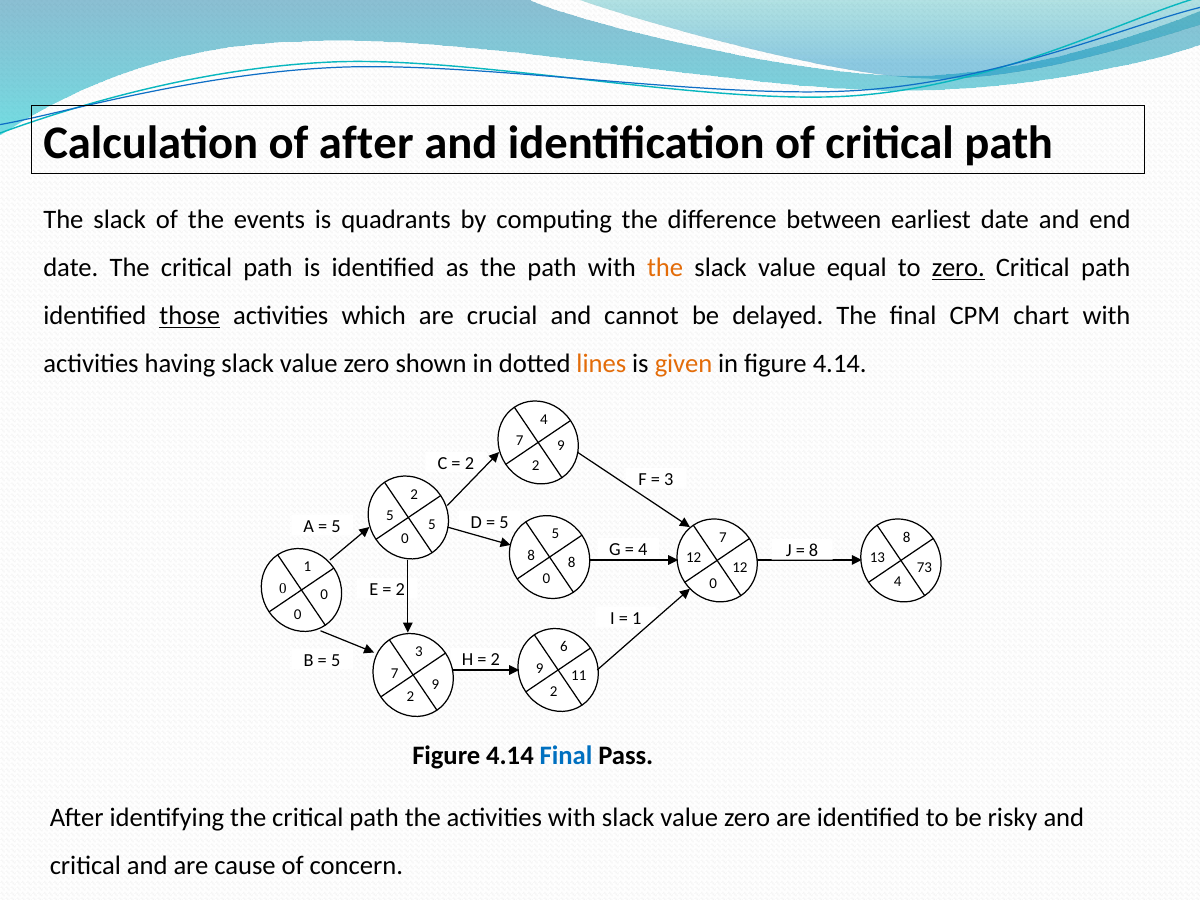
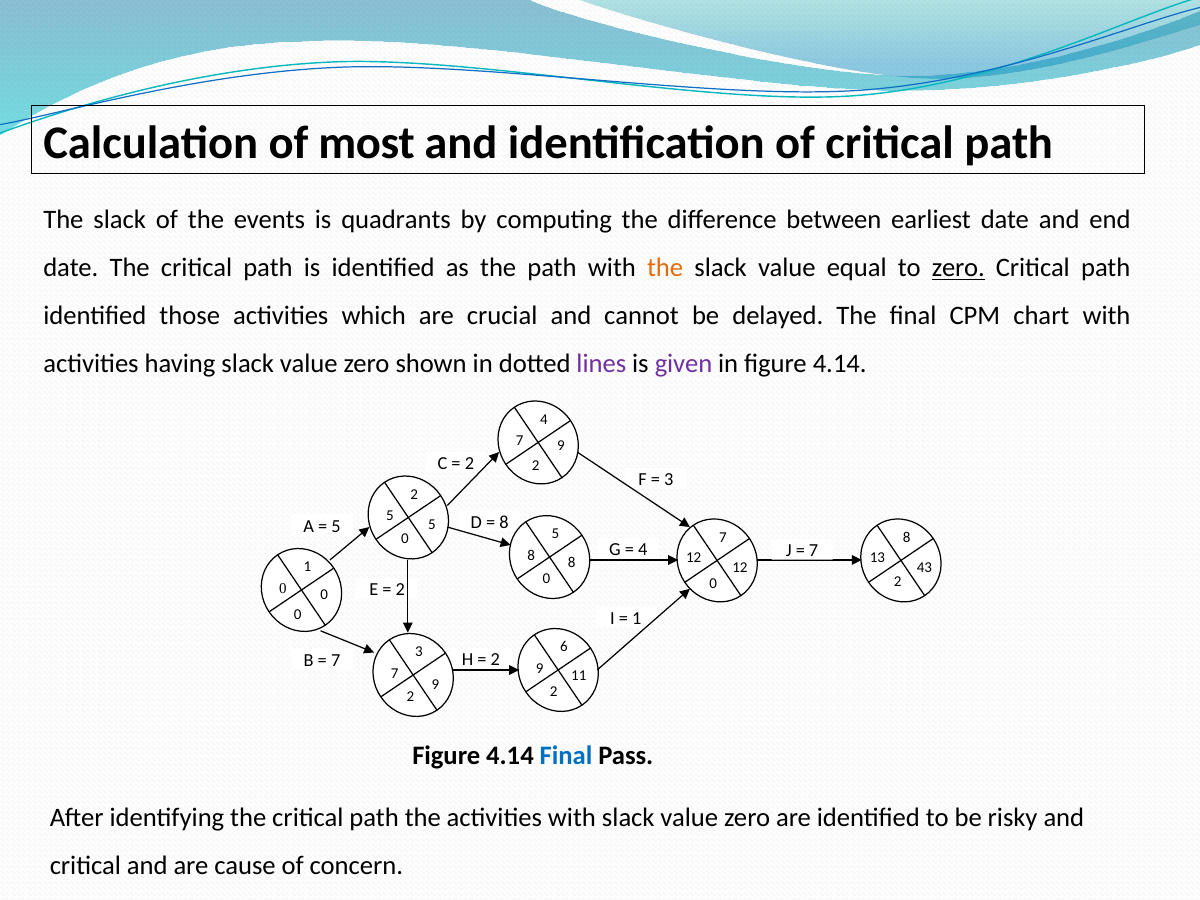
of after: after -> most (367, 143)
those underline: present -> none (190, 316)
lines colour: orange -> purple (601, 364)
given colour: orange -> purple (684, 364)
5: 5 -> 8 (504, 522)
8: 8 -> 7 (814, 551)
73: 73 -> 43 (924, 568)
0 0 4: 4 -> 2 (898, 582)
5: 5 -> 7 (336, 660)
